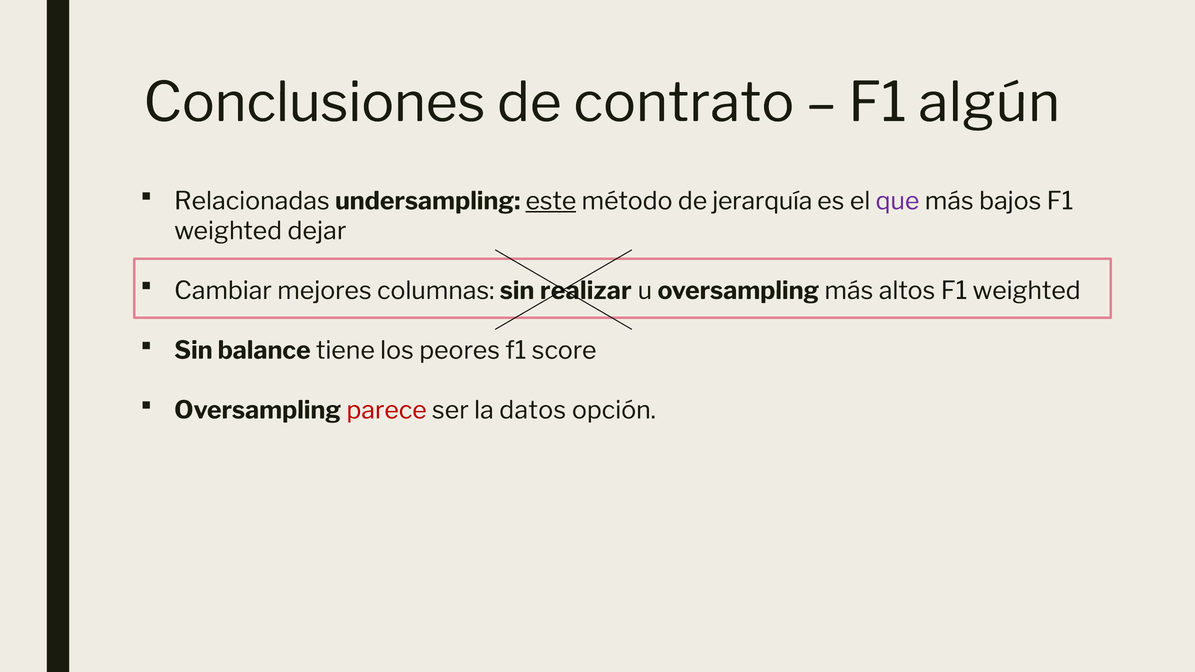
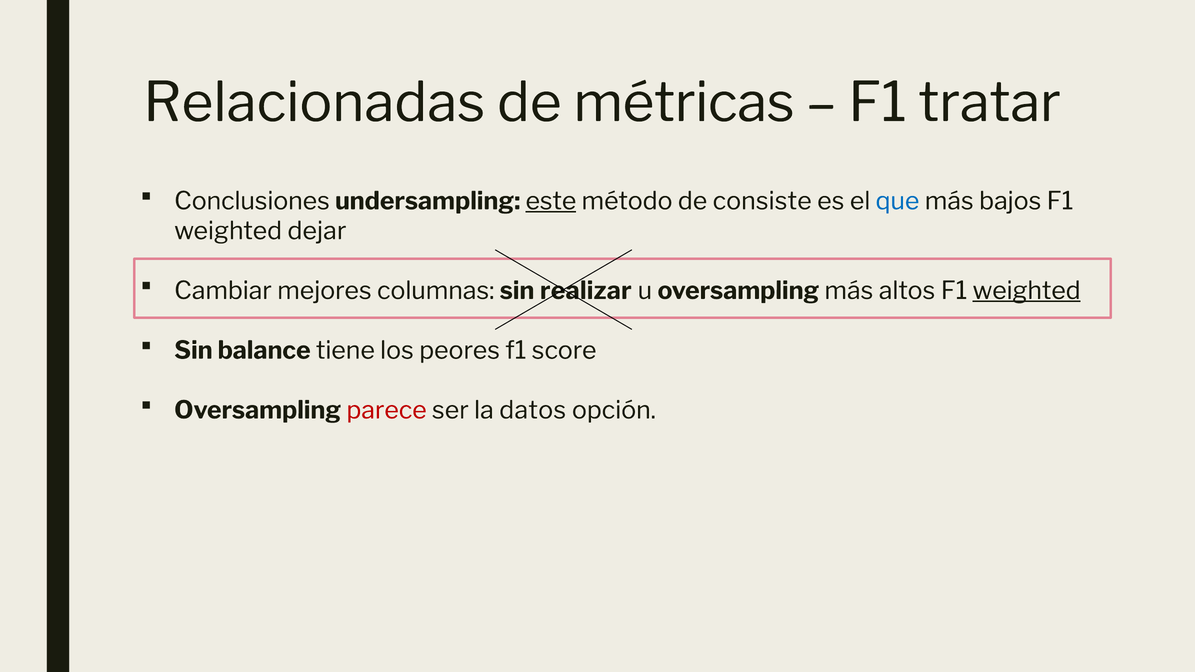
Conclusiones: Conclusiones -> Relacionadas (314, 103)
contrato: contrato -> métricas (684, 103)
algún: algún -> tratar (990, 103)
Relacionadas: Relacionadas -> Conclusiones (252, 201)
jerarquía: jerarquía -> consiste (762, 201)
que colour: purple -> blue (897, 201)
weighted underline: none -> present (1027, 291)
